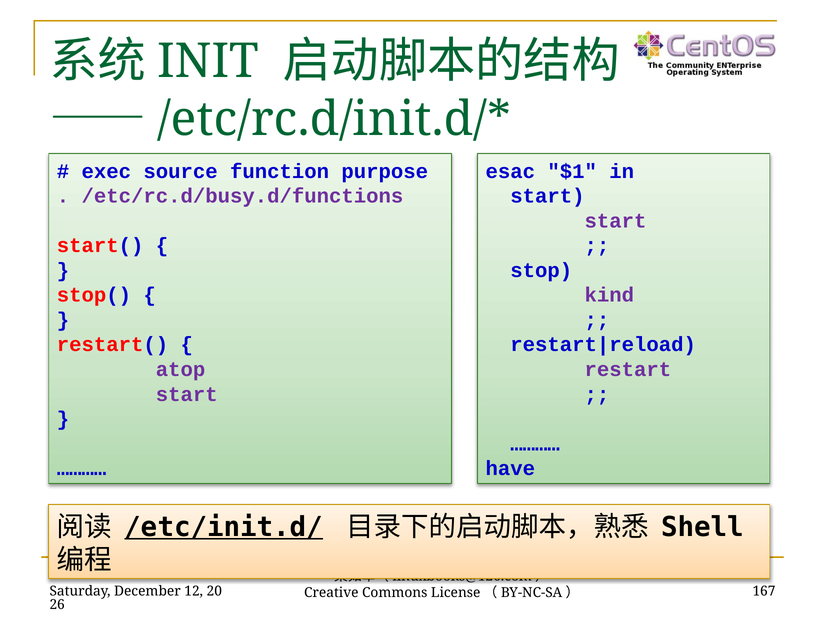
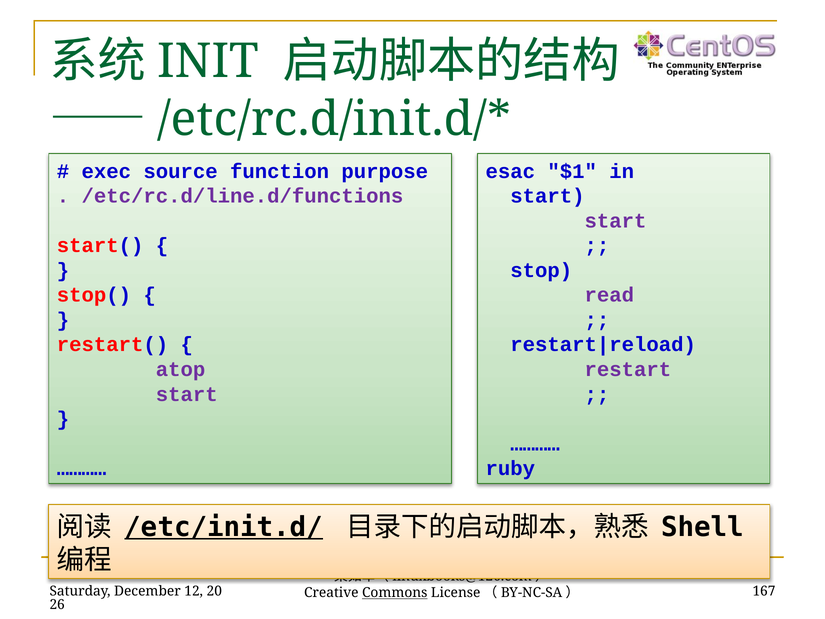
/etc/rc.d/busy.d/functions: /etc/rc.d/busy.d/functions -> /etc/rc.d/line.d/functions (242, 196)
kind: kind -> read (609, 295)
have: have -> ruby (510, 468)
Commons underline: none -> present (395, 593)
